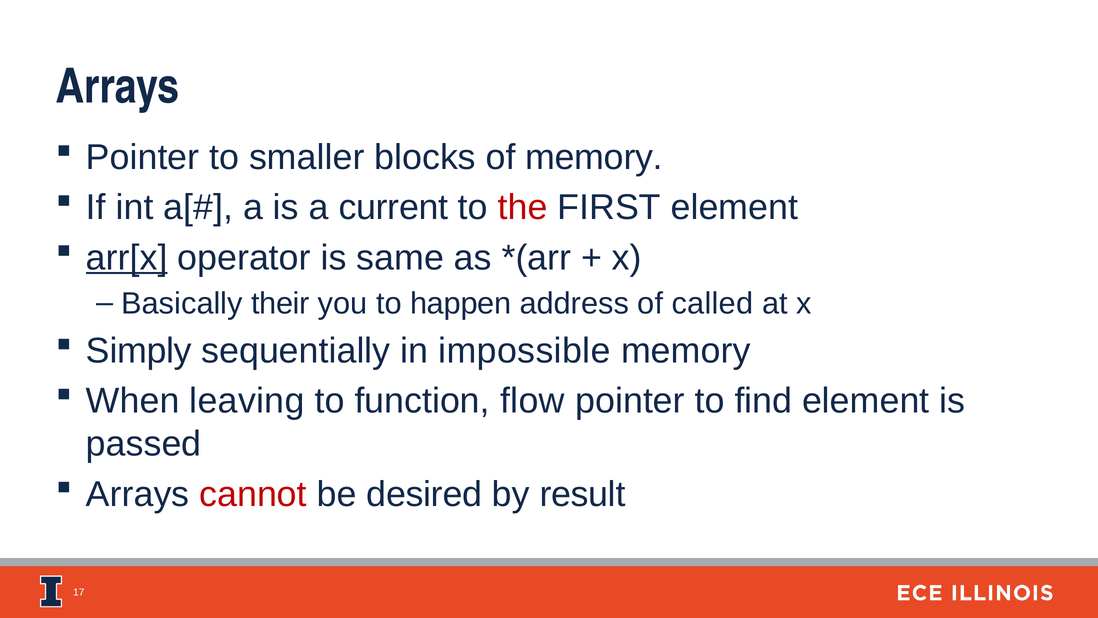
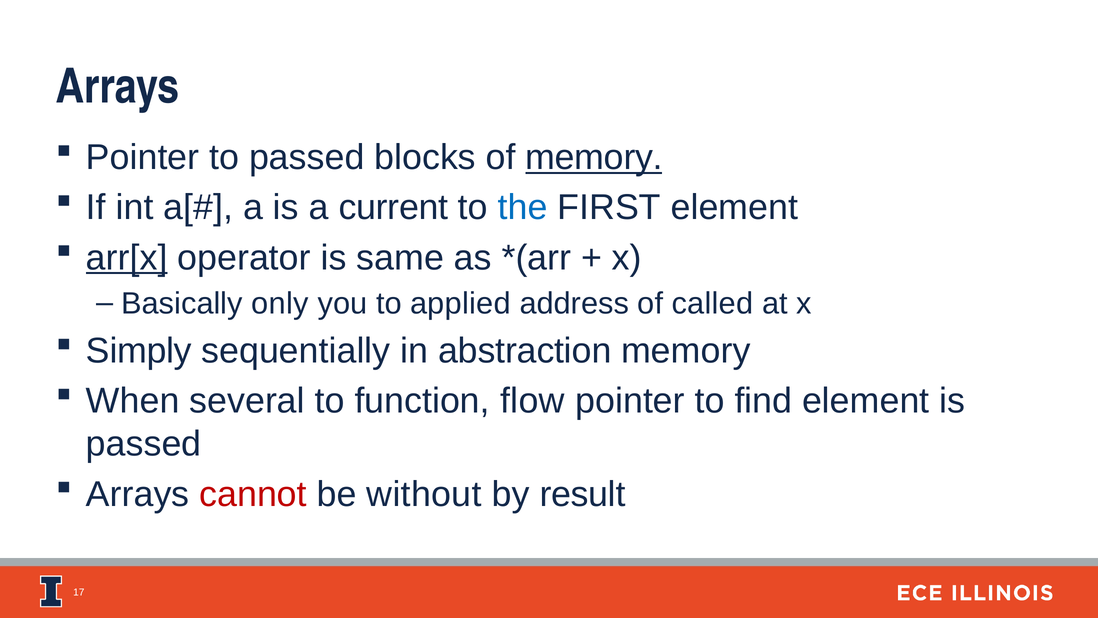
to smaller: smaller -> passed (307, 157)
memory underline: none -> present (594, 157)
the colour: red -> blue (523, 207)
their: their -> only (280, 303)
happen: happen -> applied (460, 303)
impossible: impossible -> abstraction (525, 351)
leaving: leaving -> several (247, 401)
desired: desired -> without (424, 494)
